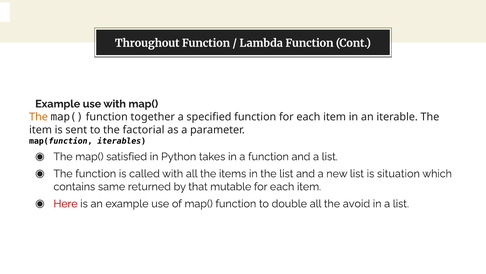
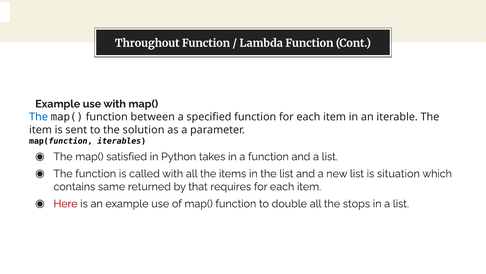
The colour: orange -> blue (39, 117)
together: together -> between (153, 117)
factorial: factorial -> solution (144, 130)
mutable: mutable -> requires (231, 186)
avoid: avoid -> stops (356, 203)
